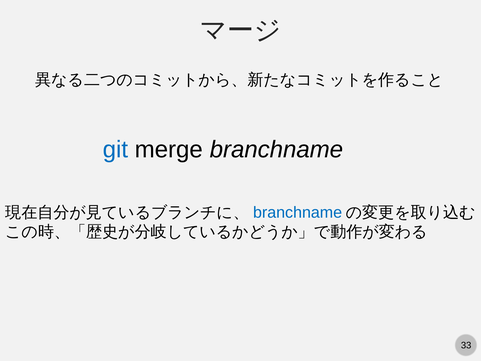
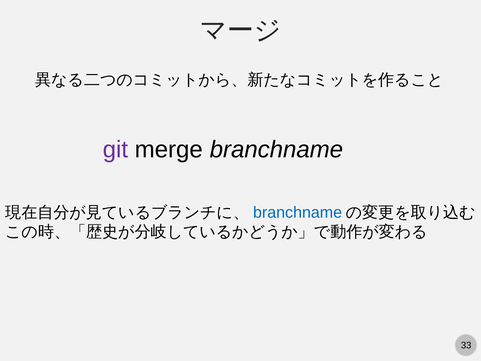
git colour: blue -> purple (116, 150)
